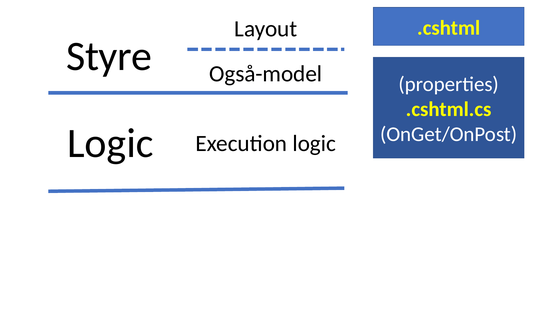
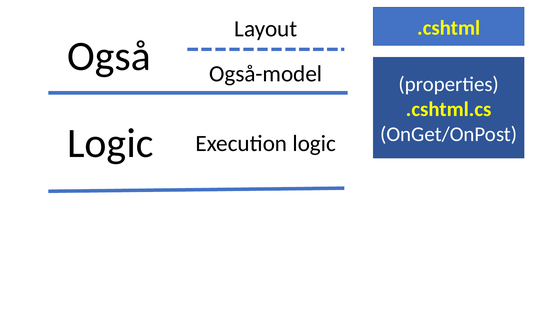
Styre: Styre -> Også (109, 56)
